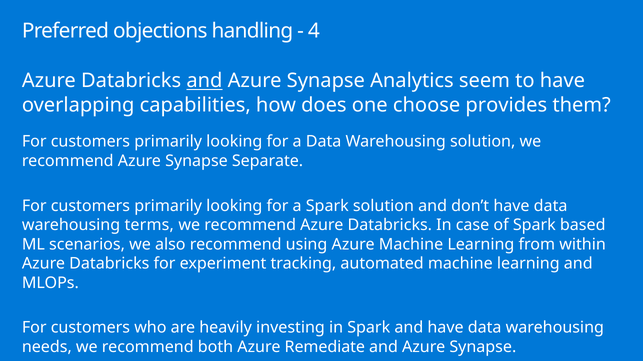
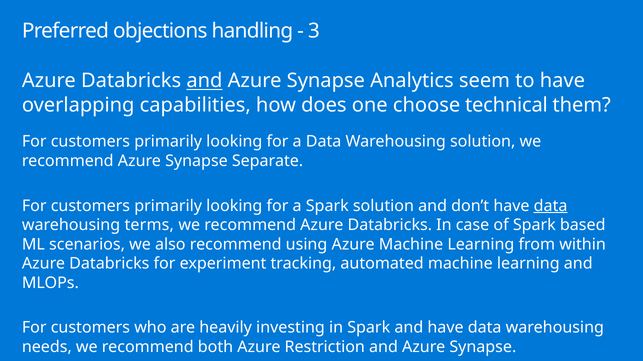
4: 4 -> 3 (314, 31)
provides: provides -> technical (506, 105)
data underline: none -> present (551, 206)
Remediate: Remediate -> Restriction (325, 348)
